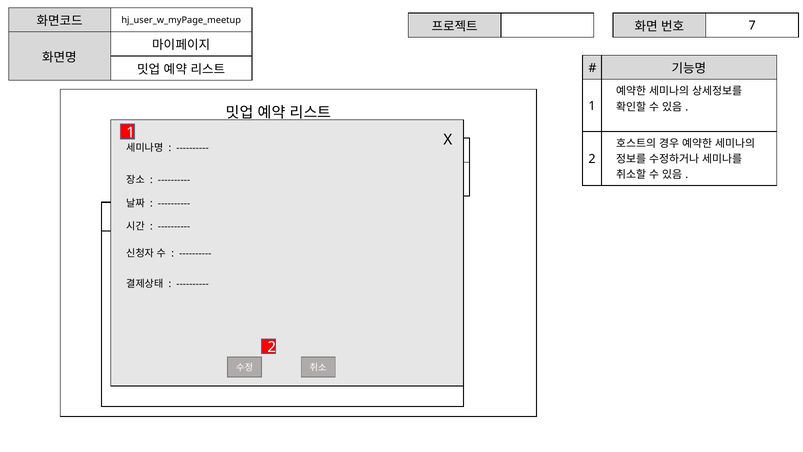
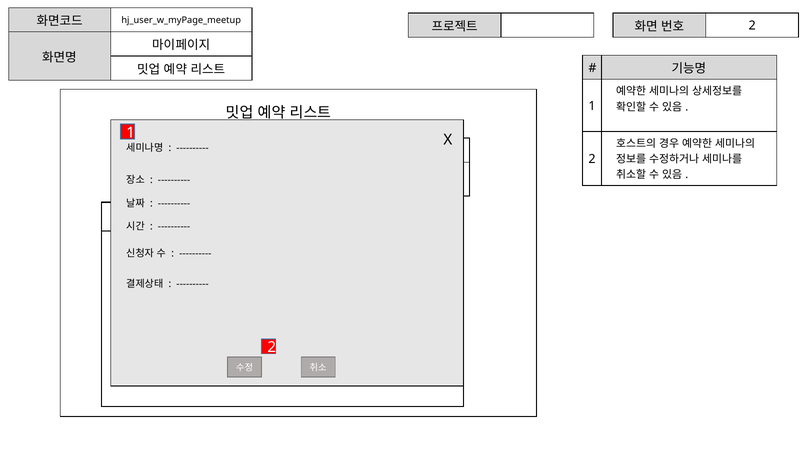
7: 7 -> 2 (752, 26)
